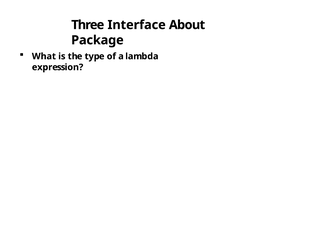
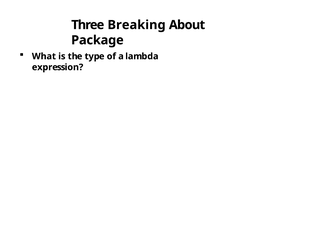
Interface: Interface -> Breaking (137, 25)
